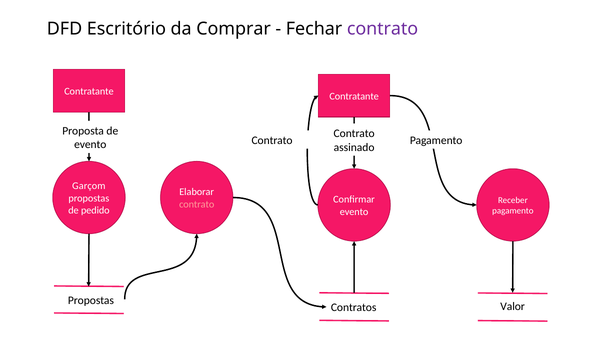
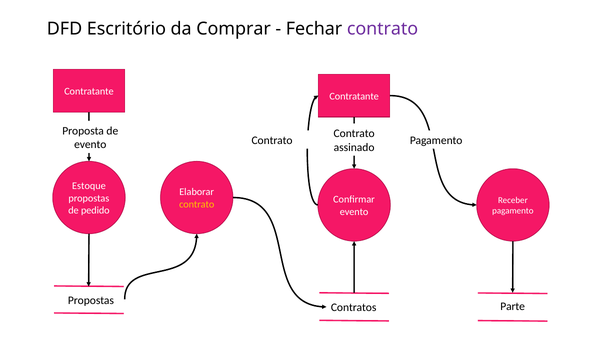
Garçom: Garçom -> Estoque (89, 186)
contrato colour: pink -> yellow (197, 205)
Valor: Valor -> Parte (513, 307)
